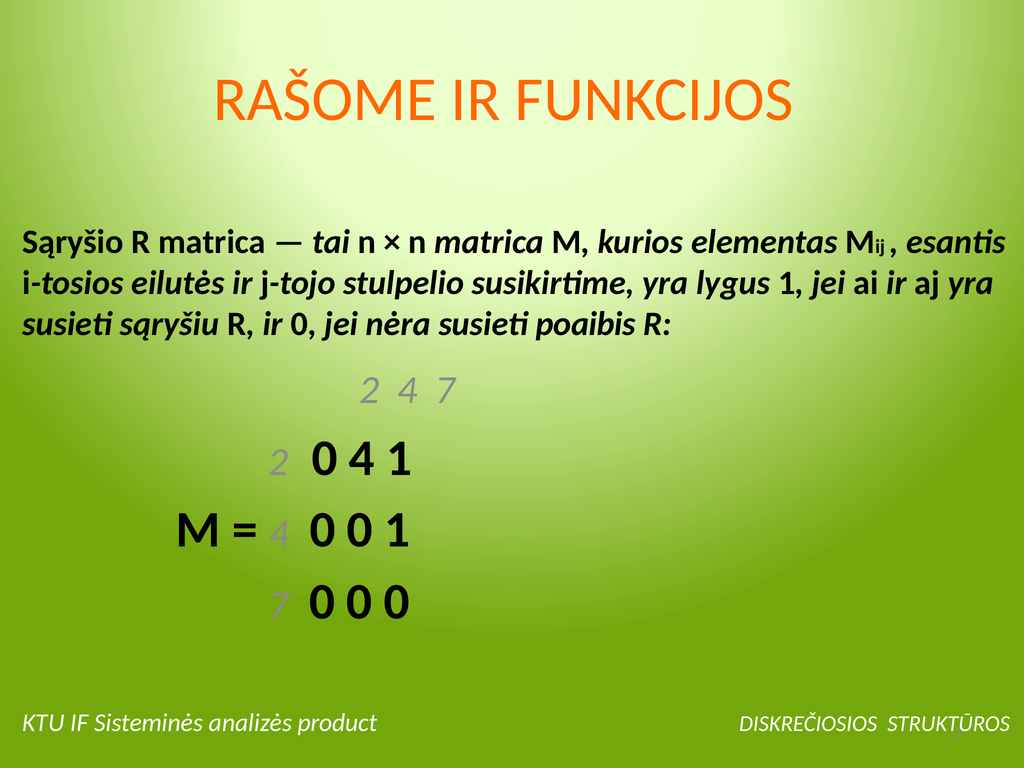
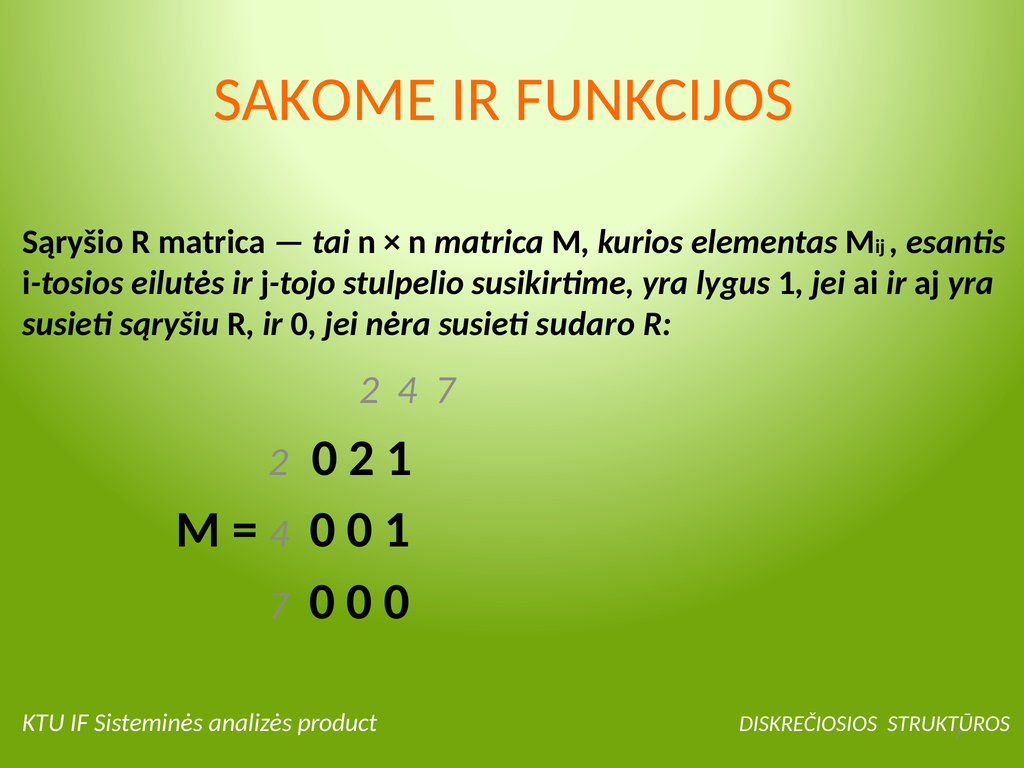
RAŠOME: RAŠOME -> SAKOME (325, 100)
poaibis: poaibis -> sudaro (585, 324)
0 4: 4 -> 2 (362, 458)
